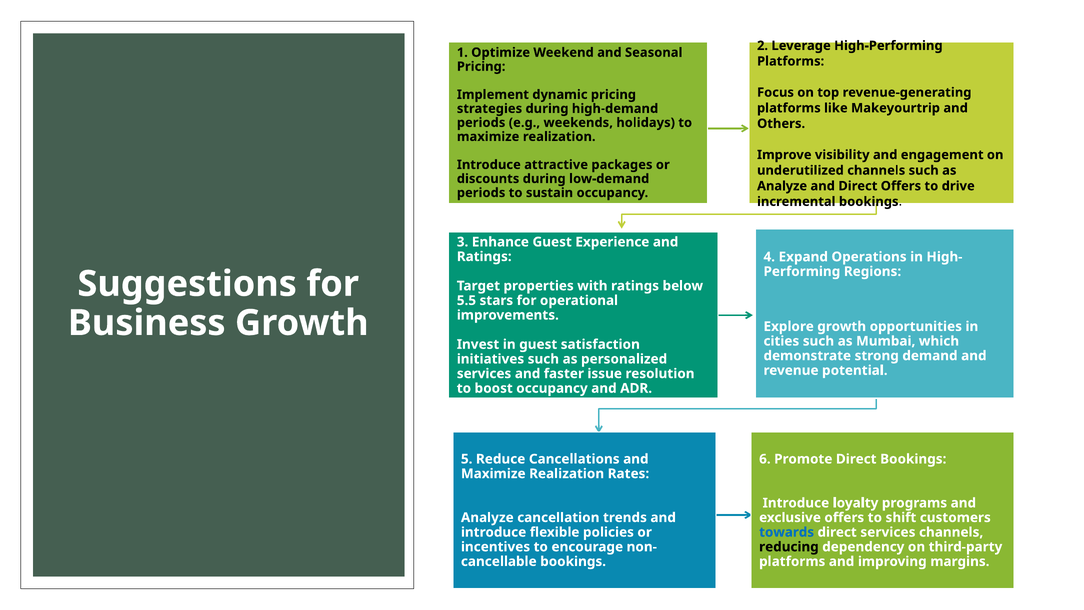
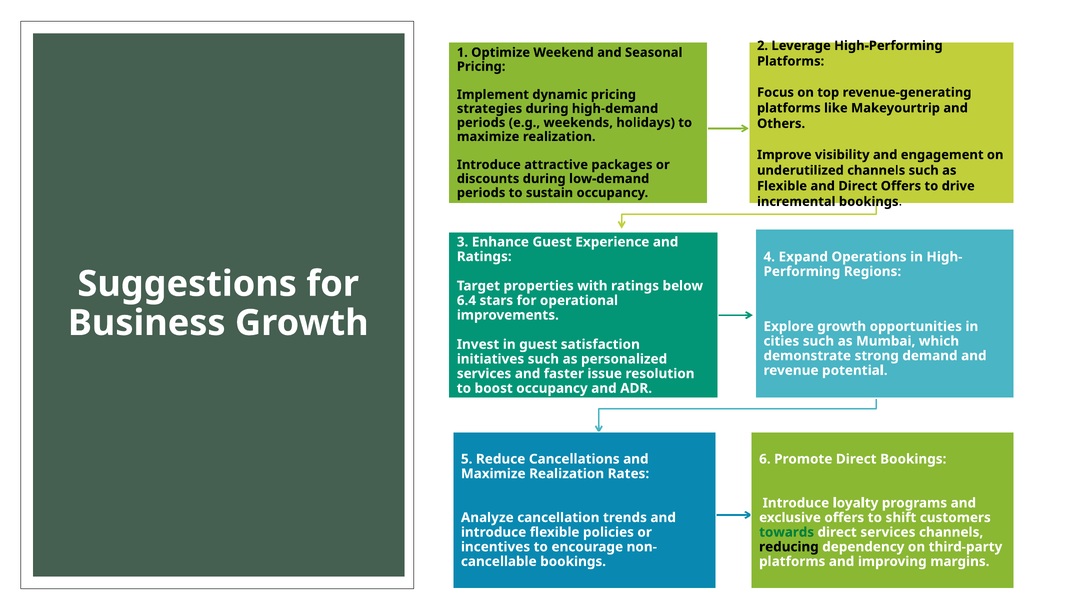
Analyze: Analyze -> Flexible (782, 186)
5.5: 5.5 -> 6.4 (466, 300)
towards colour: blue -> green (787, 532)
